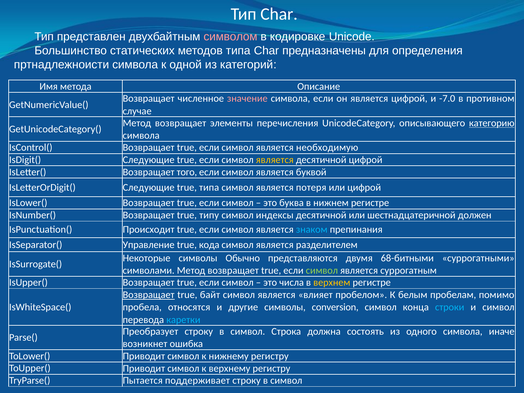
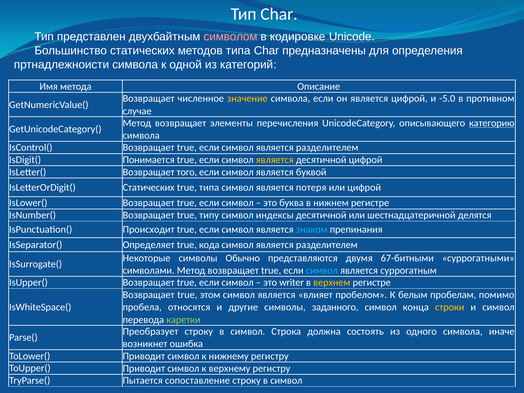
значение colour: pink -> yellow (247, 99)
-7.0: -7.0 -> -5.0 (447, 99)
если символ является необходимую: необходимую -> разделителем (327, 148)
IsDigit( Следующие: Следующие -> Понимается (149, 160)
IsLetterOrDigit( Следующие: Следующие -> Статических (149, 187)
должен: должен -> делятся (475, 215)
Управление: Управление -> Определяет (149, 245)
68-битными: 68-битными -> 67-битными (407, 258)
символ colour: light green -> light blue (322, 270)
числа: числа -> writer (292, 283)
Возвращает underline: present -> none (149, 295)
байт: байт -> этом (210, 295)
conversion: conversion -> заданного (335, 307)
строки colour: light blue -> yellow (450, 307)
каретки colour: light blue -> light green (183, 320)
поддерживает: поддерживает -> сопоставление (197, 381)
